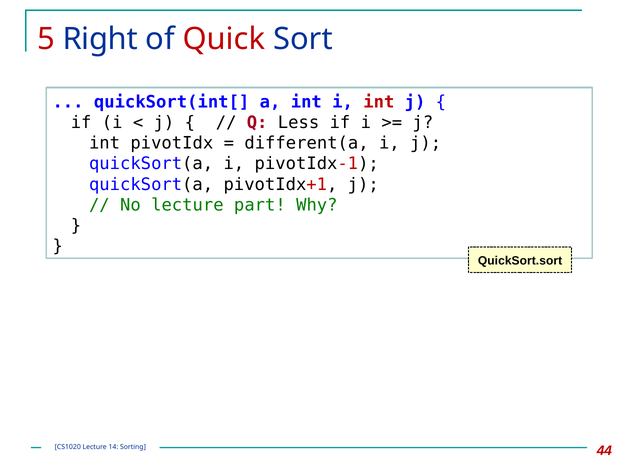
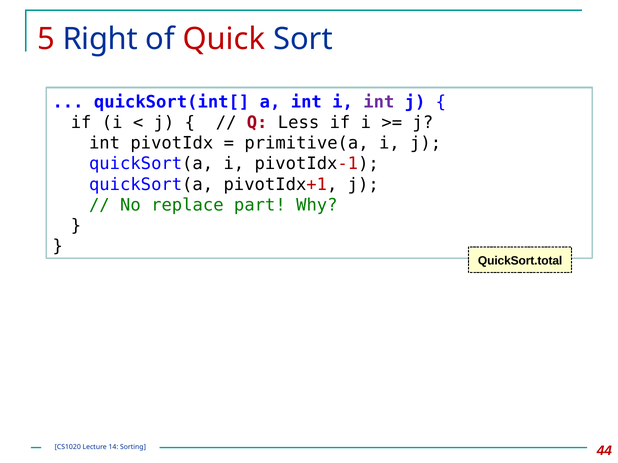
int colour: red -> purple (379, 102)
different(a: different(a -> primitive(a (307, 143)
No lecture: lecture -> replace (187, 205)
QuickSort.sort: QuickSort.sort -> QuickSort.total (520, 261)
